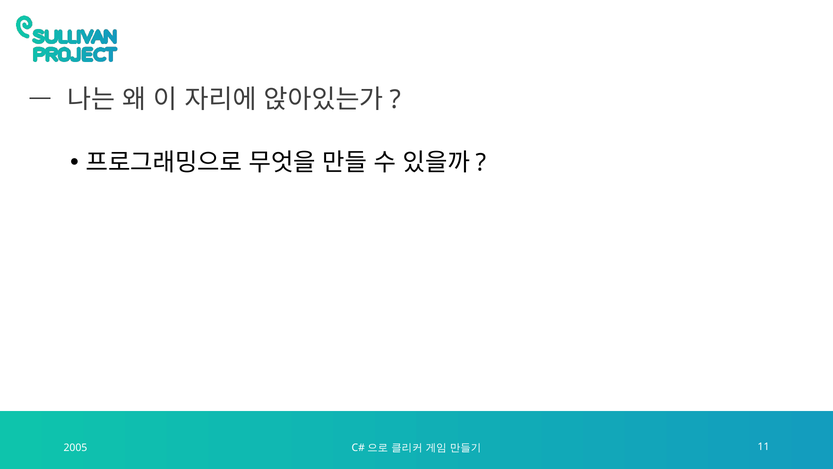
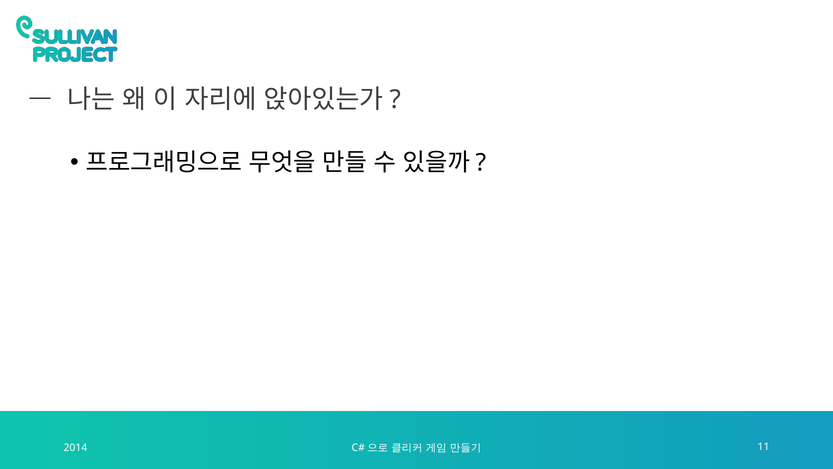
2005: 2005 -> 2014 (75, 447)
